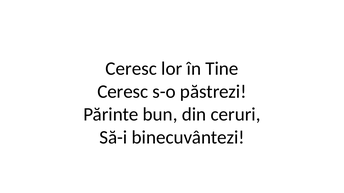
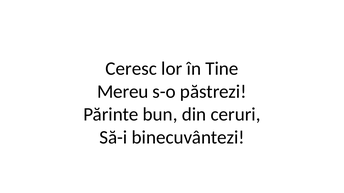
Ceresc: Ceresc -> Mereu (123, 92)
